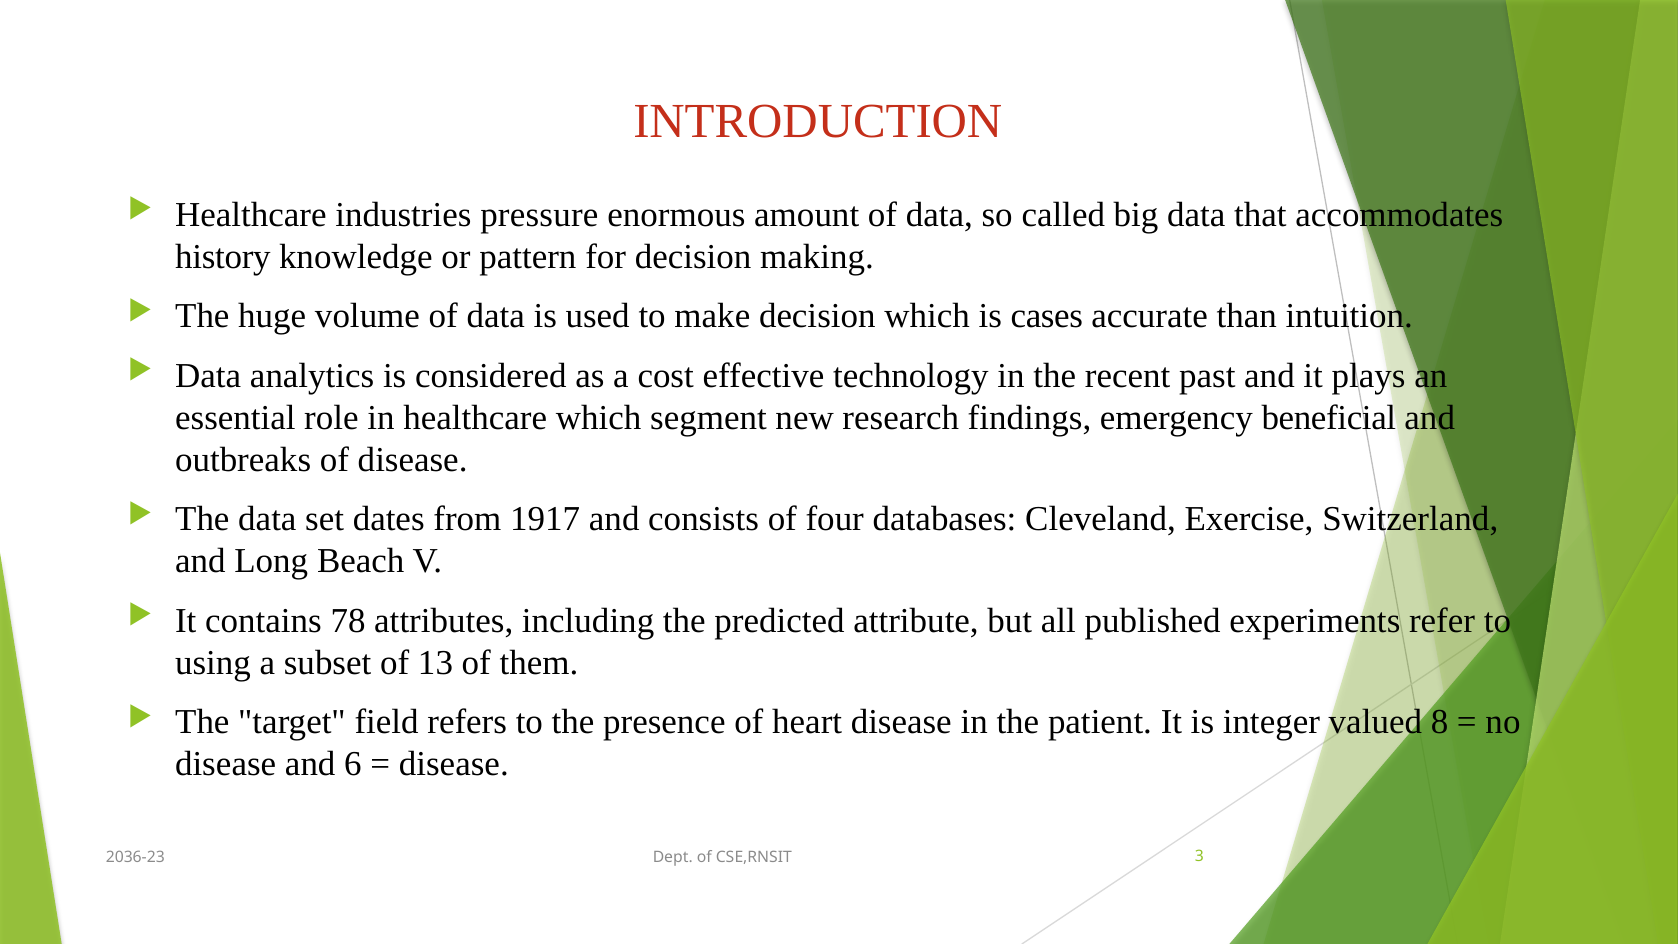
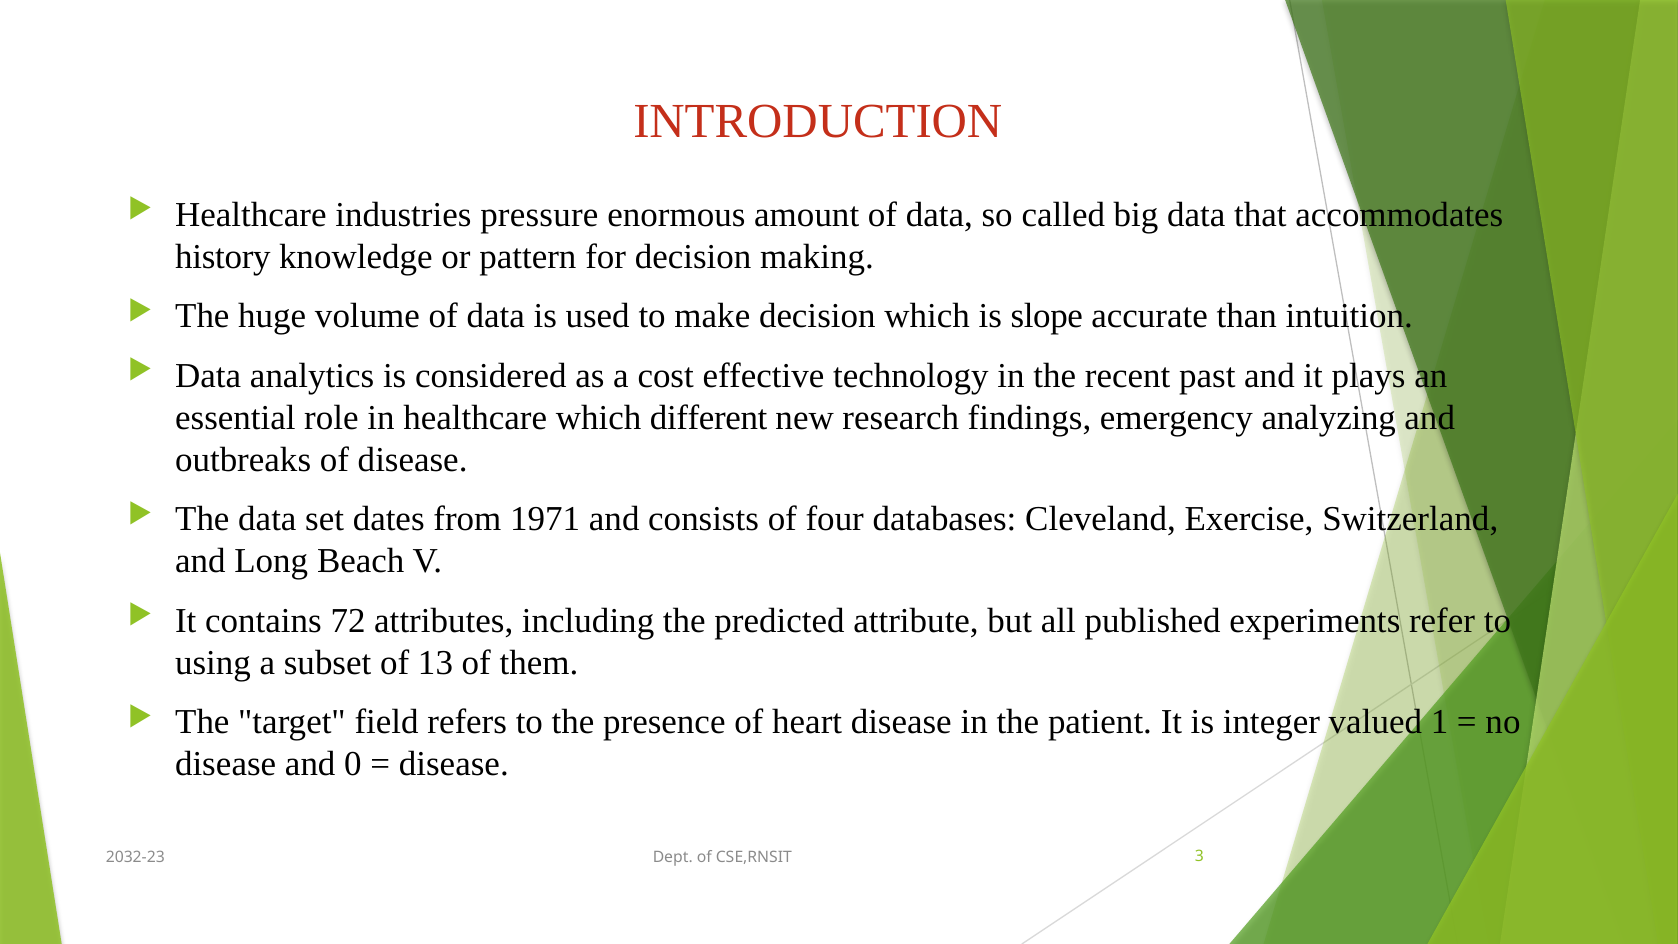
cases: cases -> slope (1047, 316)
segment: segment -> different (709, 418)
beneficial: beneficial -> analyzing (1329, 418)
1917: 1917 -> 1971 (545, 519)
78: 78 -> 72 (348, 621)
8: 8 -> 1 (1440, 722)
6: 6 -> 0 (353, 764)
2036-23: 2036-23 -> 2032-23 (135, 858)
